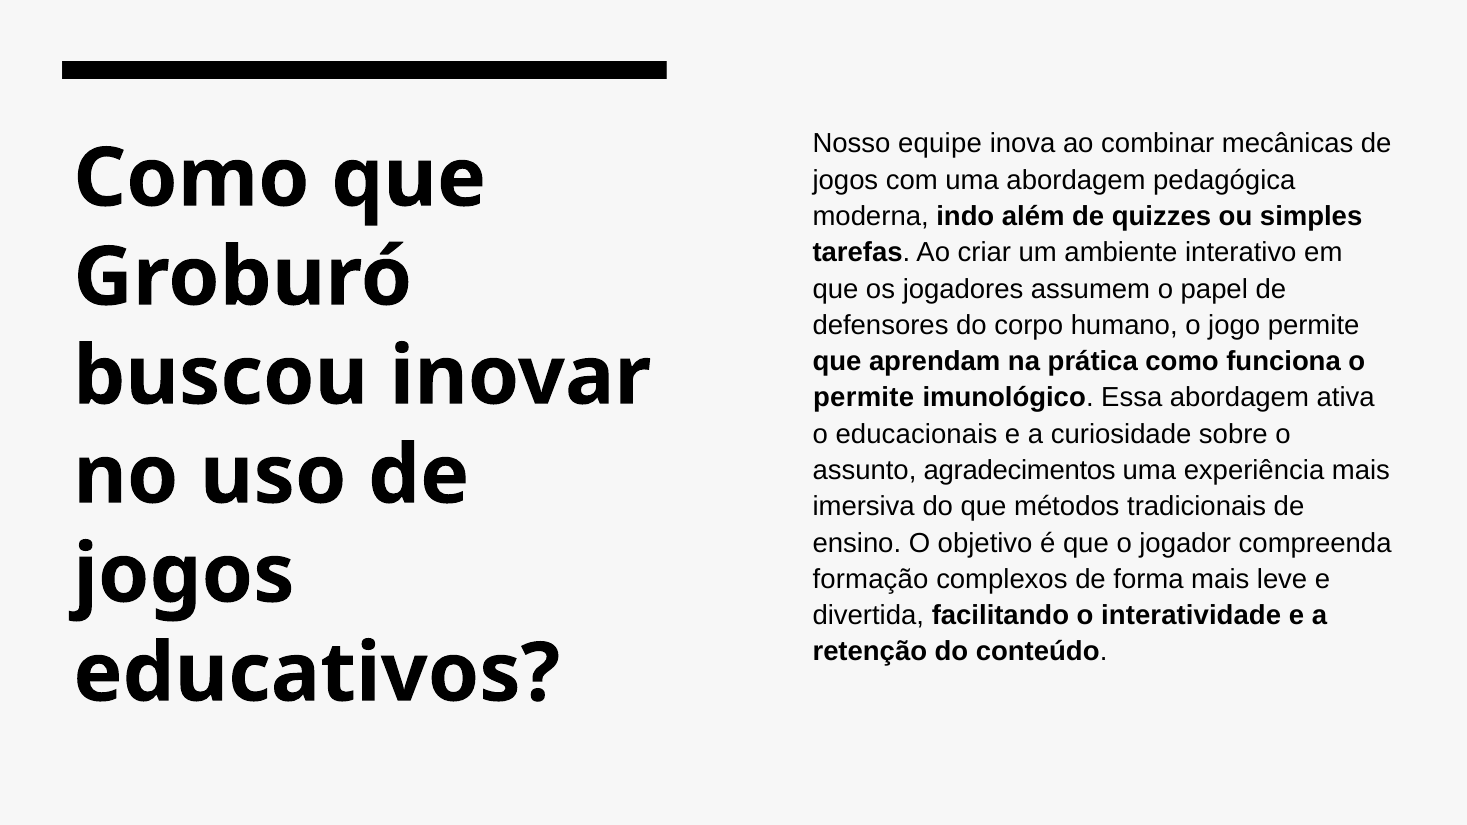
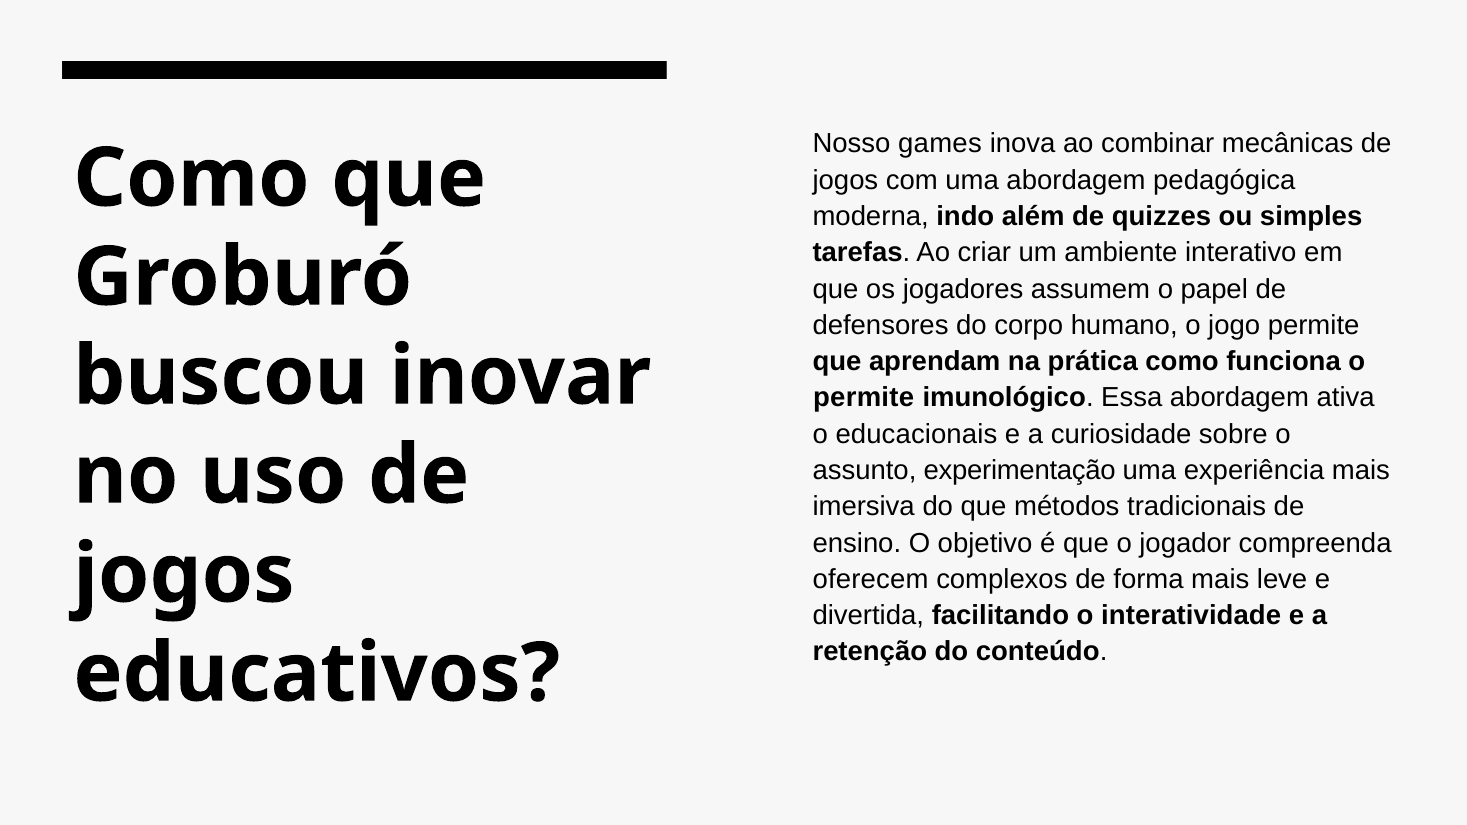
equipe: equipe -> games (940, 144)
agradecimentos: agradecimentos -> experimentação (1020, 471)
formação: formação -> oferecem (871, 579)
